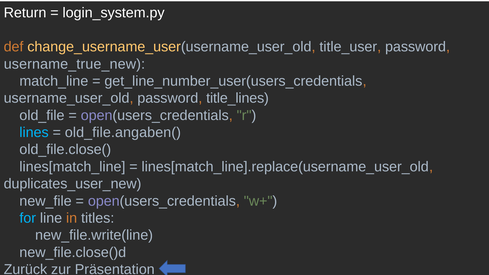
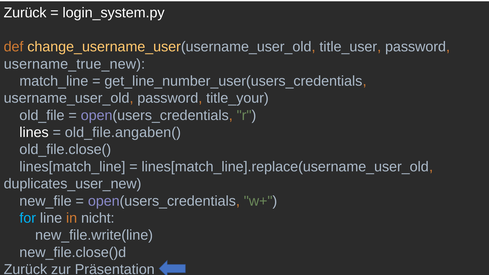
Return: Return -> Zurück (25, 13)
title_lines: title_lines -> title_your (237, 98)
lines colour: light blue -> white (34, 133)
titles: titles -> nicht (98, 218)
